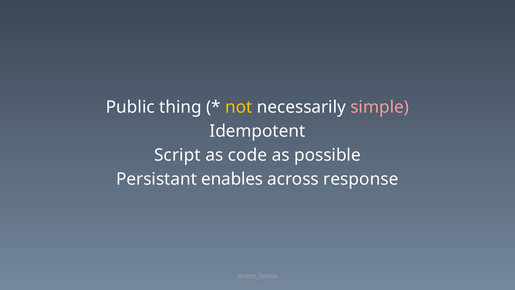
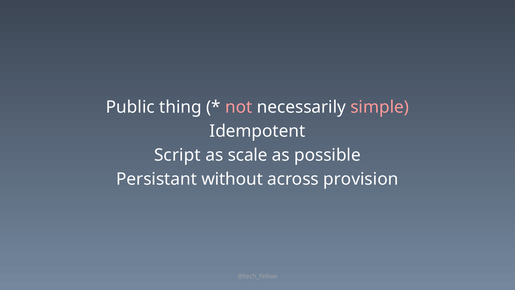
not colour: yellow -> pink (239, 107)
code: code -> scale (248, 155)
enables: enables -> without (232, 179)
response: response -> provision (361, 179)
